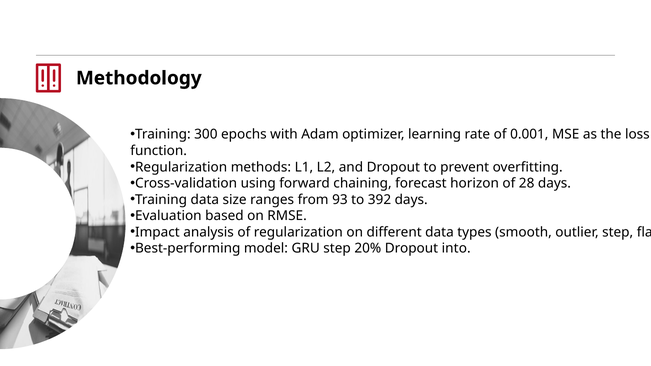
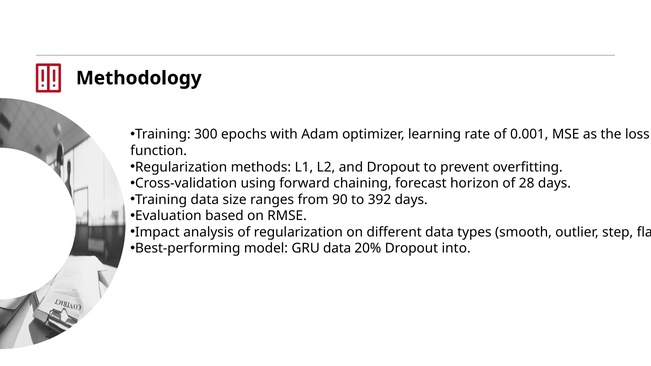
93: 93 -> 90 (340, 200)
GRU step: step -> data (337, 249)
